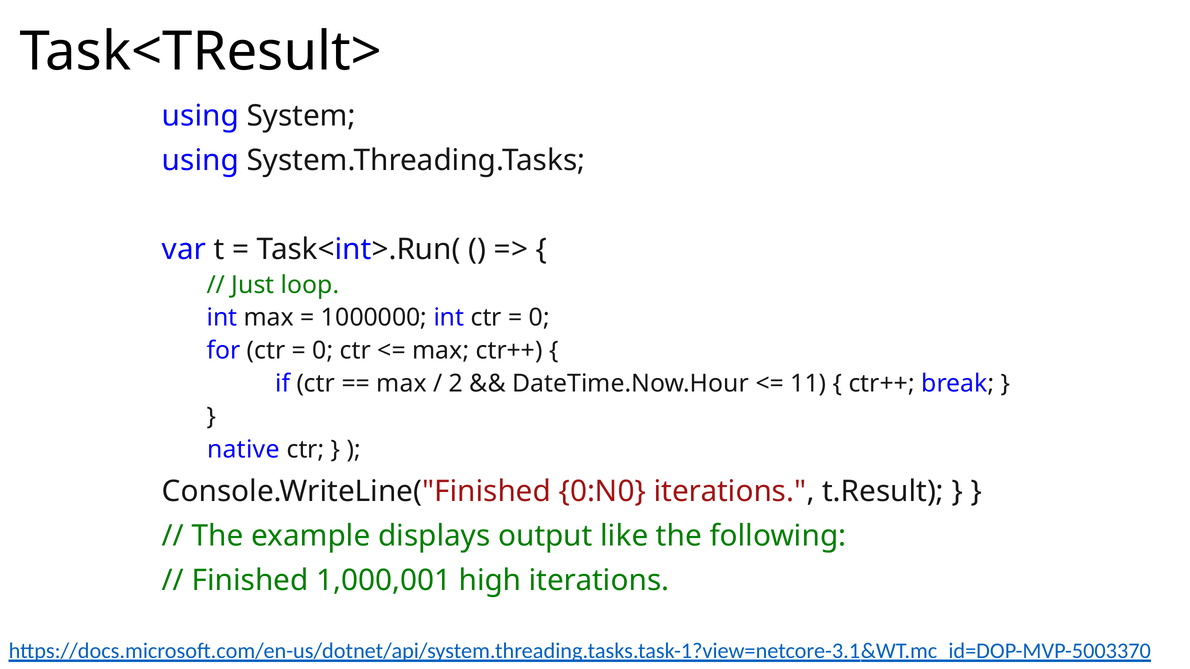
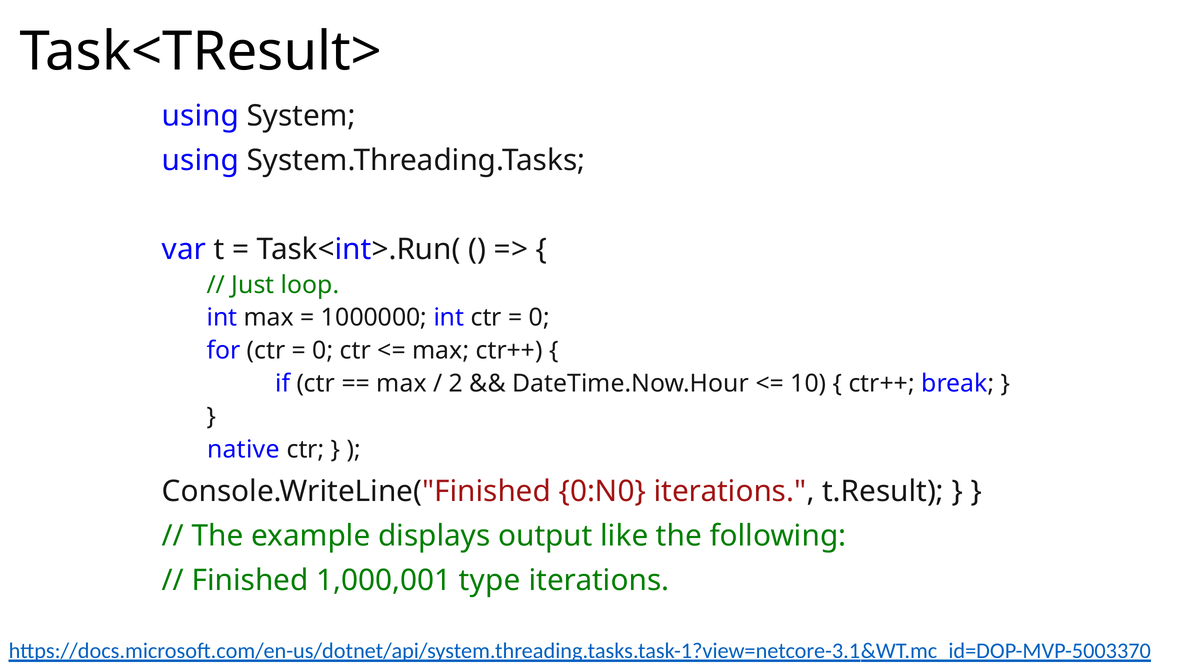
11: 11 -> 10 (808, 384)
high: high -> type (490, 581)
